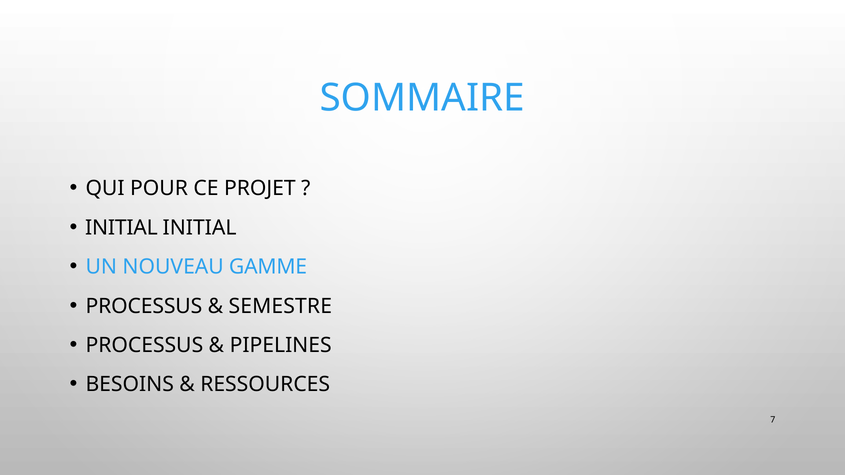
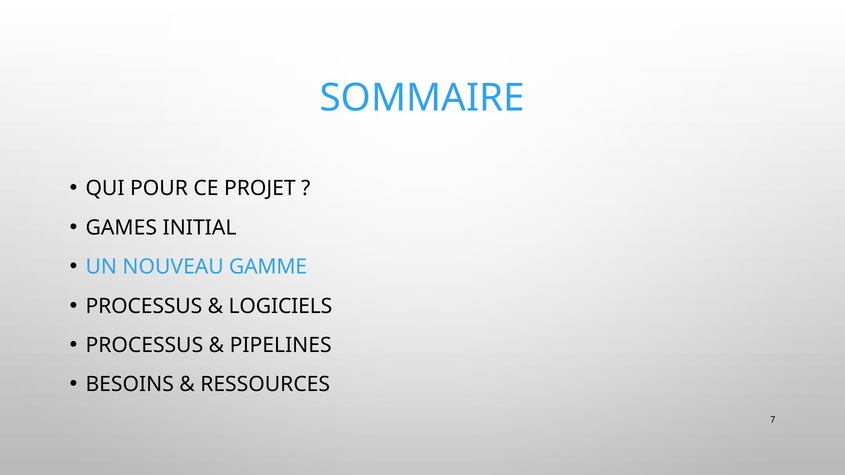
INITIAL: INITIAL -> GAMES (121, 228)
SEMESTRE: SEMESTRE -> LOGICIELS (280, 306)
